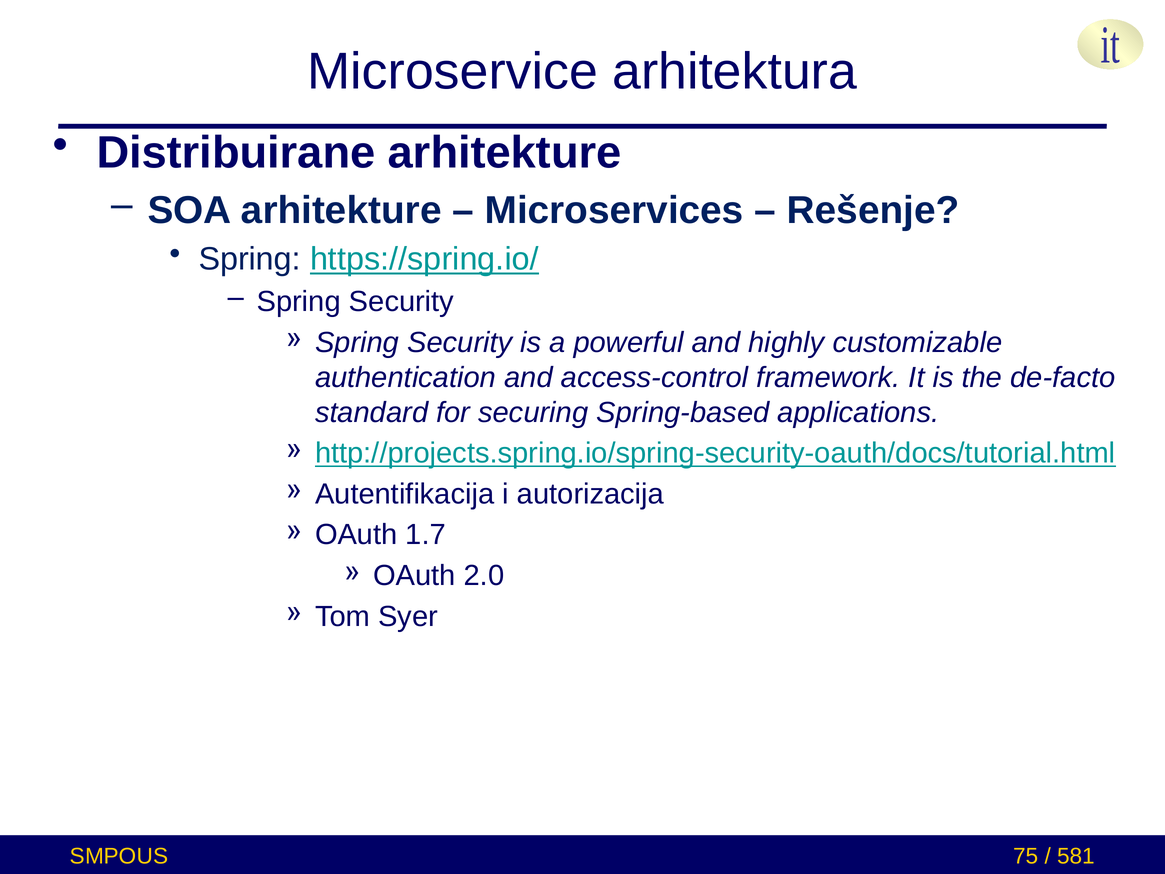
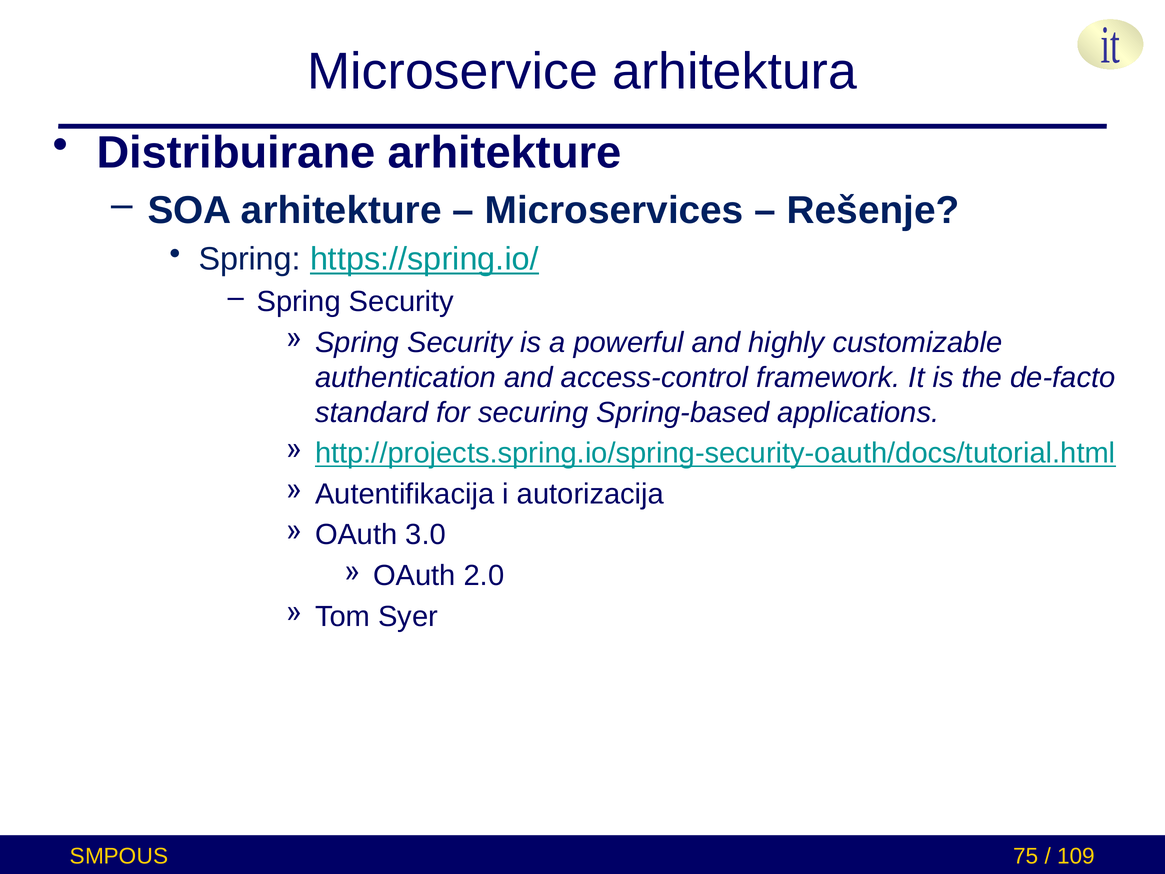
1.7: 1.7 -> 3.0 (426, 535)
581: 581 -> 109 (1076, 856)
